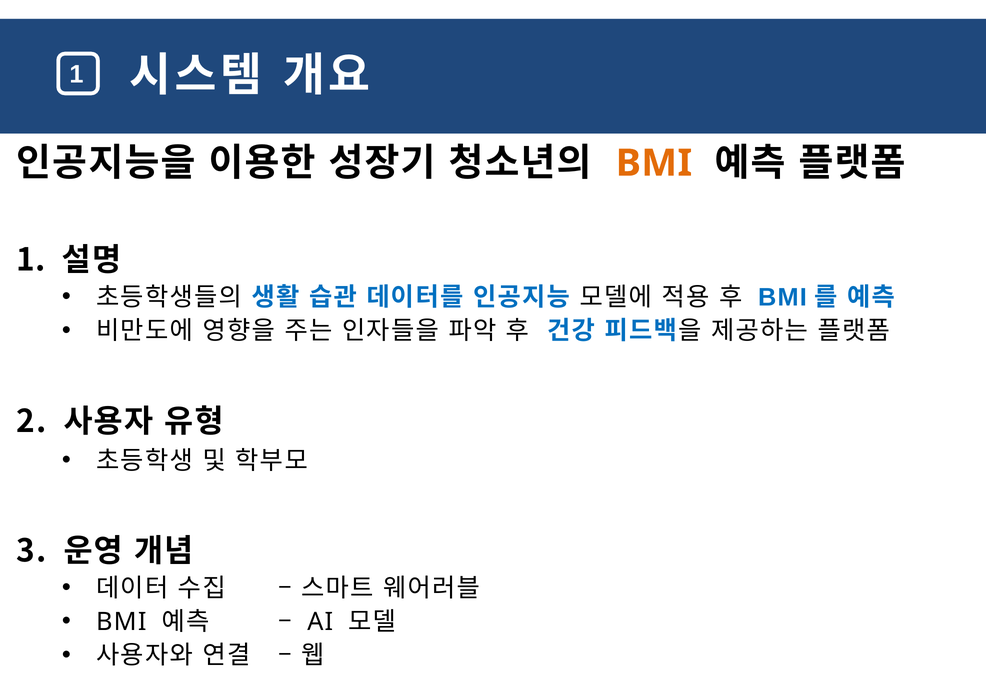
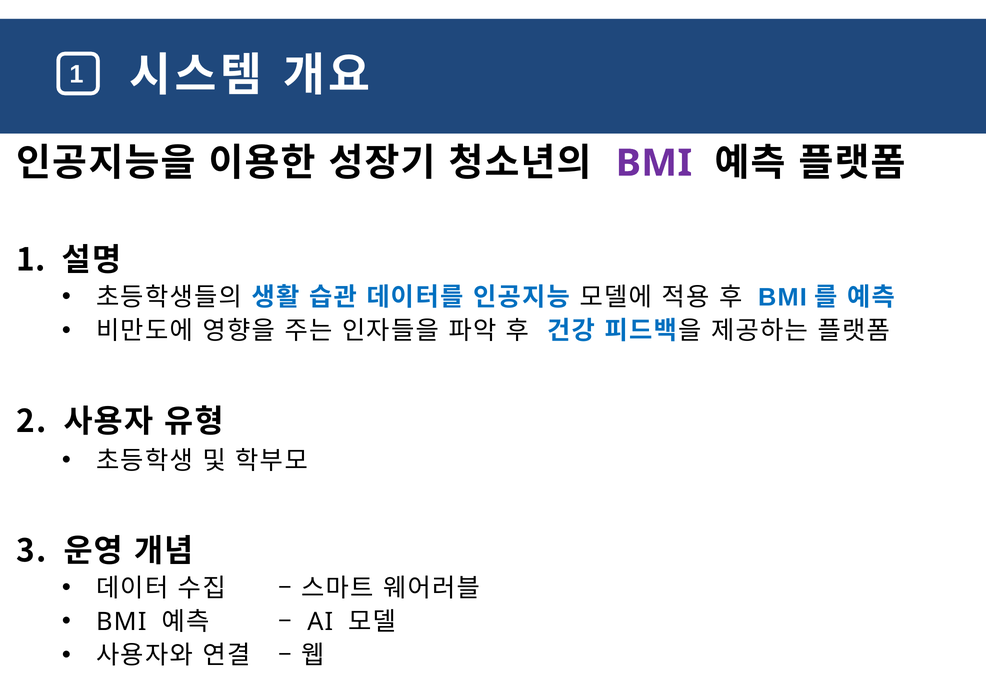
BMI colour: orange -> purple (654, 163)
